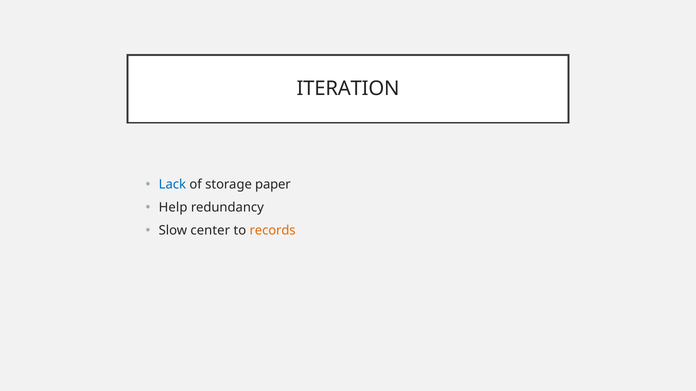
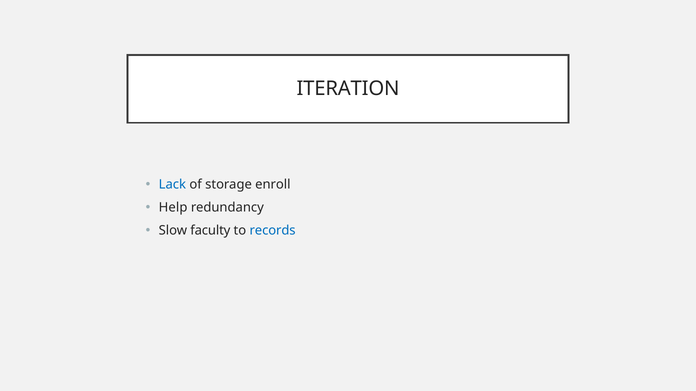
paper: paper -> enroll (273, 185)
center: center -> faculty (210, 231)
records colour: orange -> blue (273, 231)
